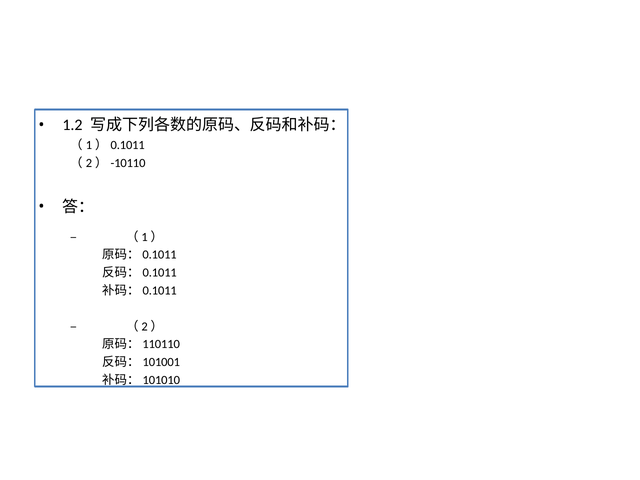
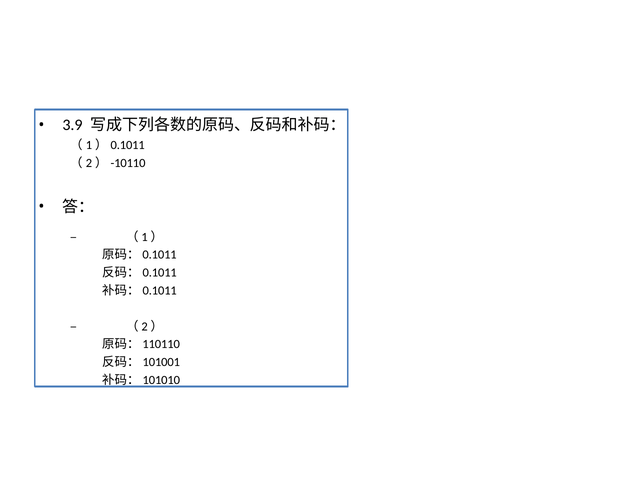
1.2: 1.2 -> 3.9 (72, 125)
